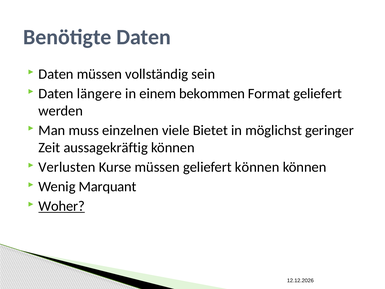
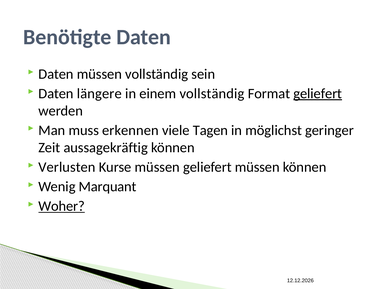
einem bekommen: bekommen -> vollständig (212, 93)
geliefert underline: none -> present (318, 93)
einzelnen: einzelnen -> erkennen (130, 130)
Bietet: Bietet -> Tagen (210, 130)
geliefert können: können -> müssen (257, 167)
